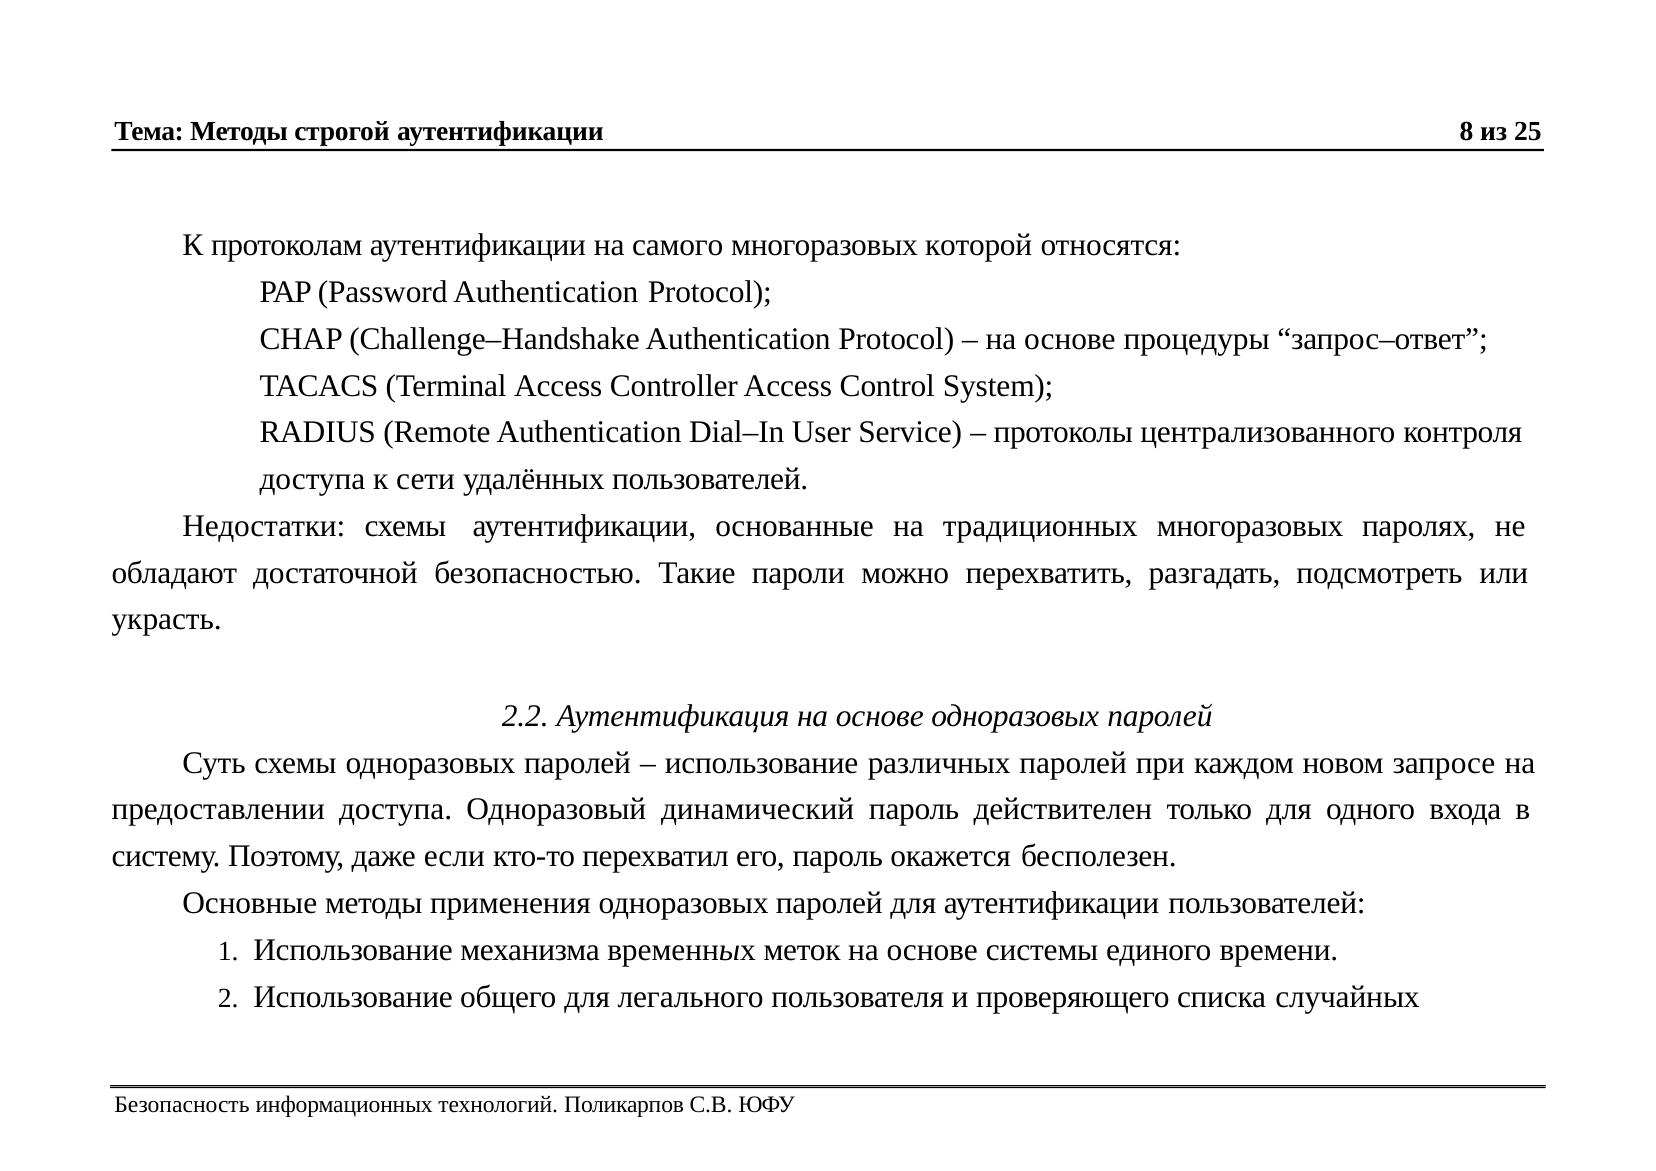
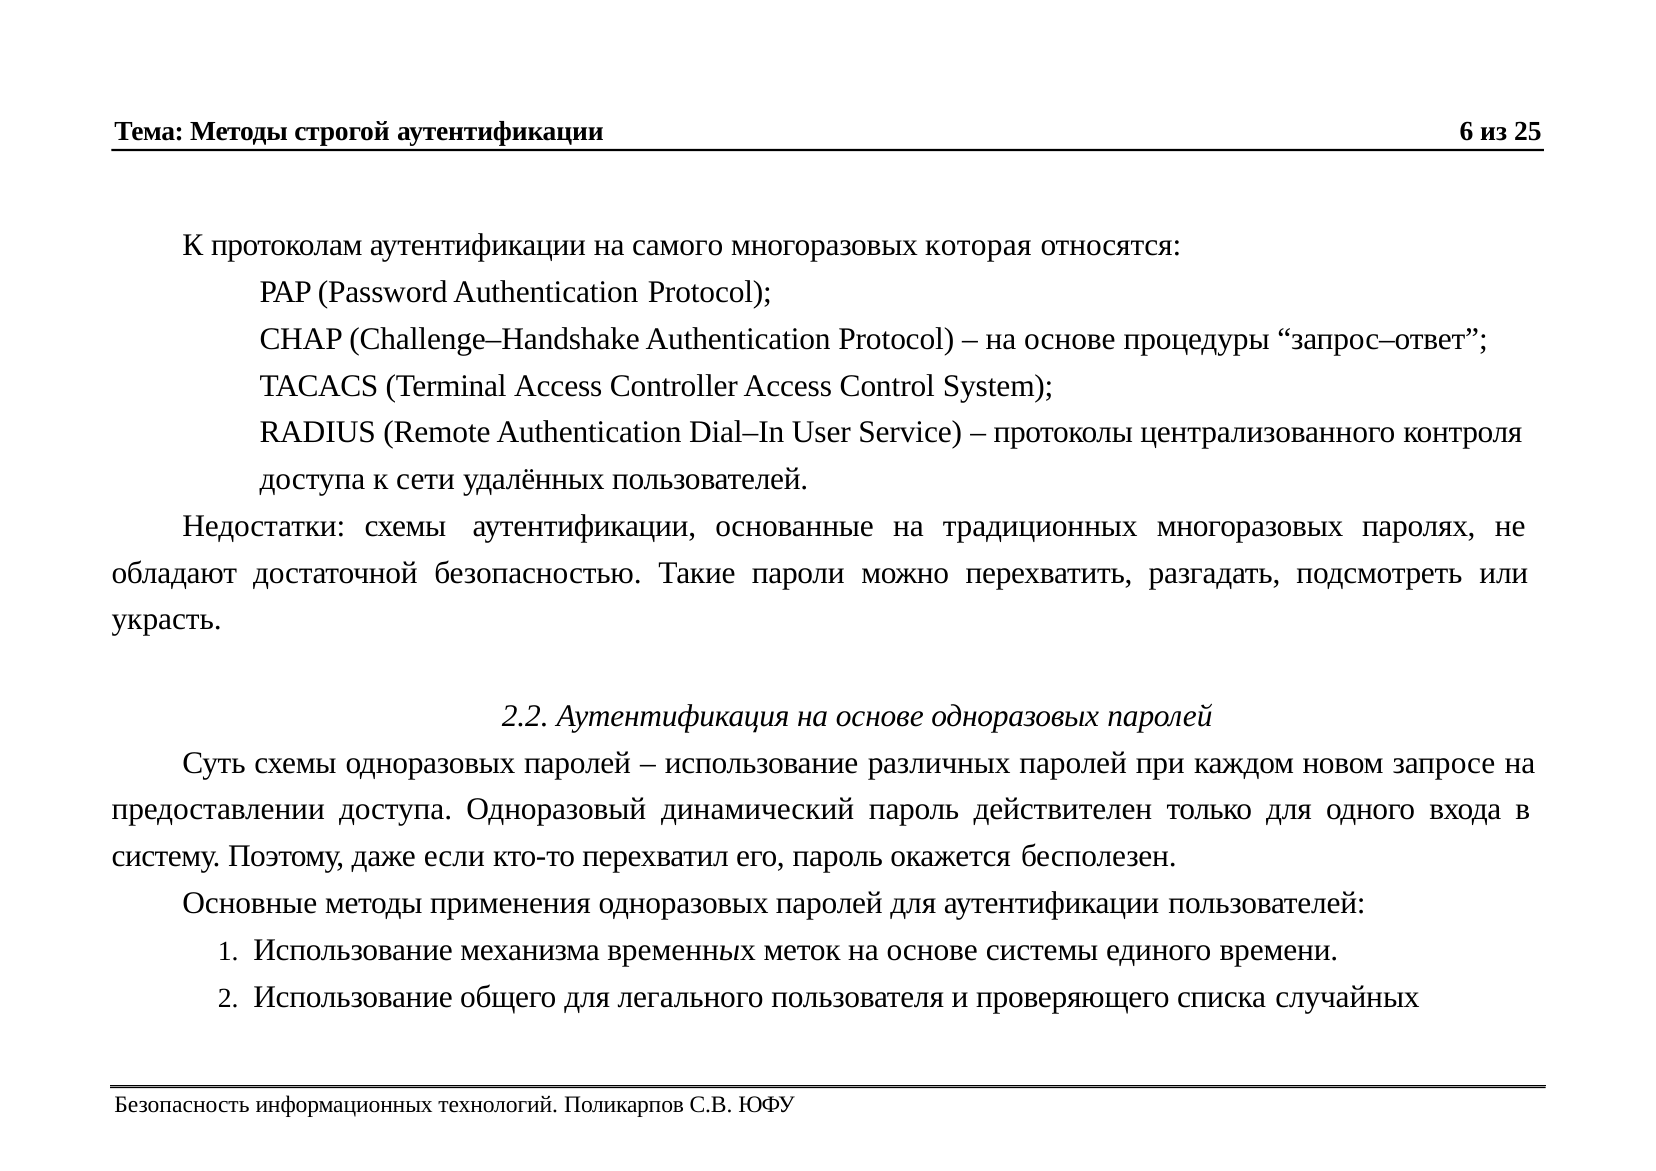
8: 8 -> 6 (1467, 131)
которой: которой -> которая (978, 245)
